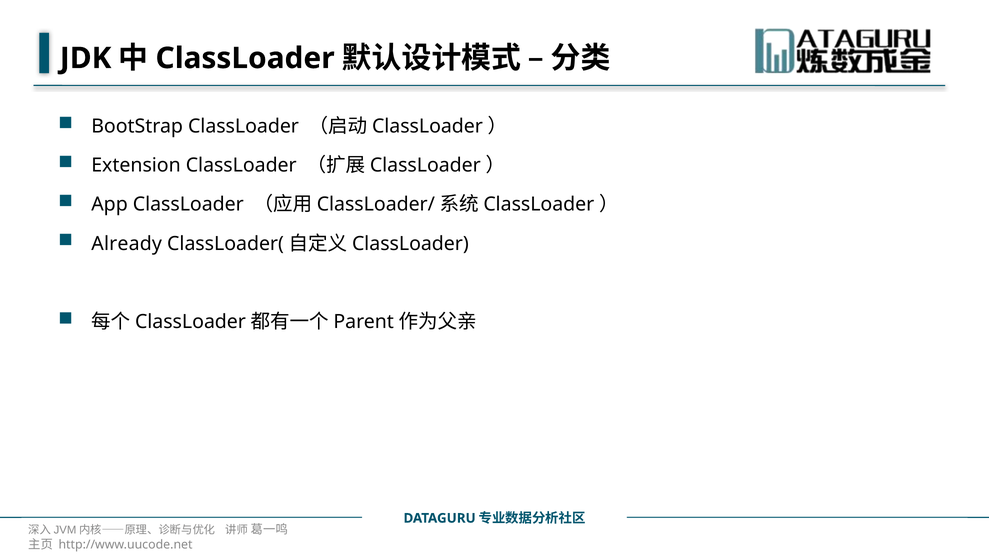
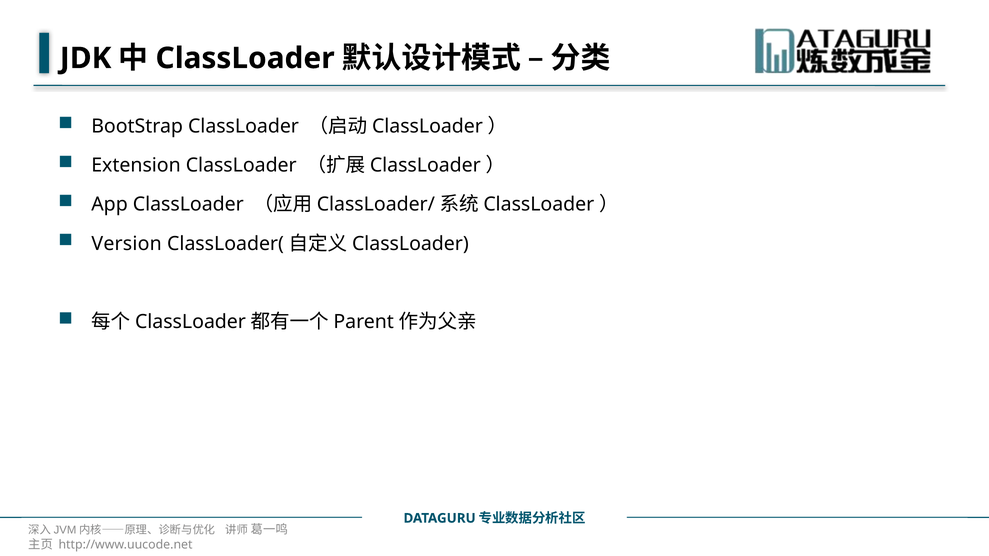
Already: Already -> Version (127, 244)
